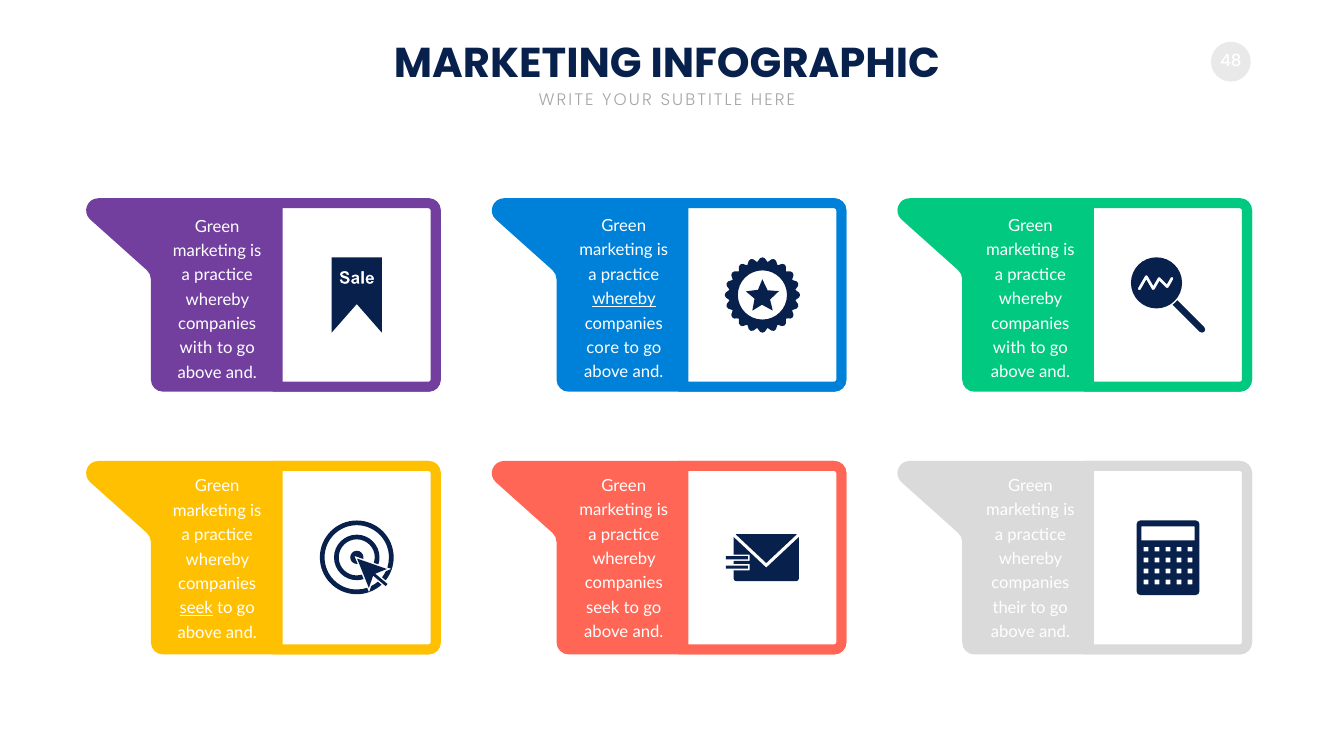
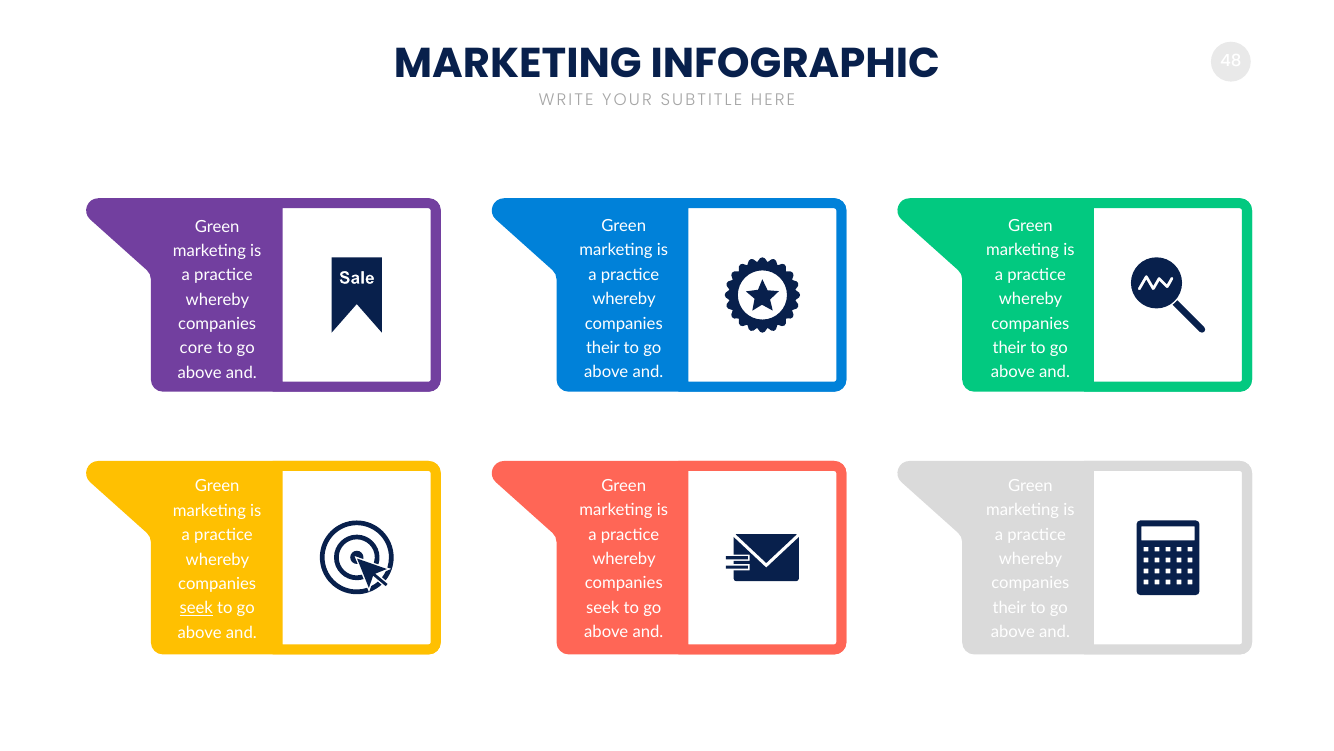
whereby underline: present -> none (624, 299)
core: core -> their (603, 348)
with: with -> their (1009, 348)
with: with -> core (196, 348)
